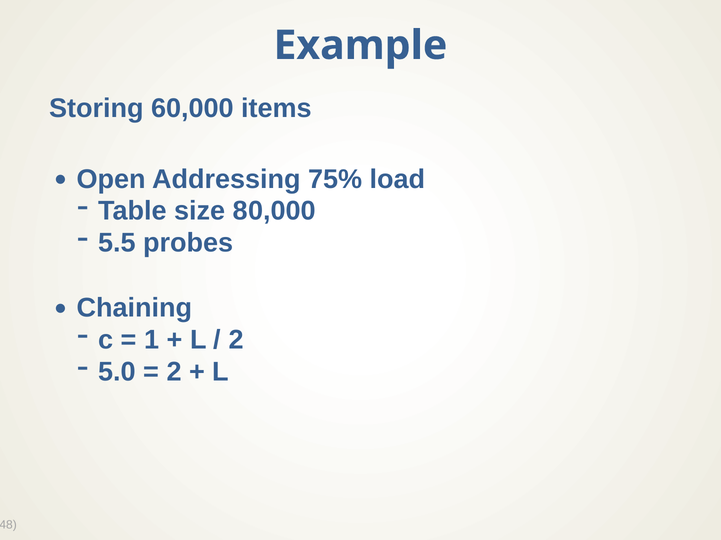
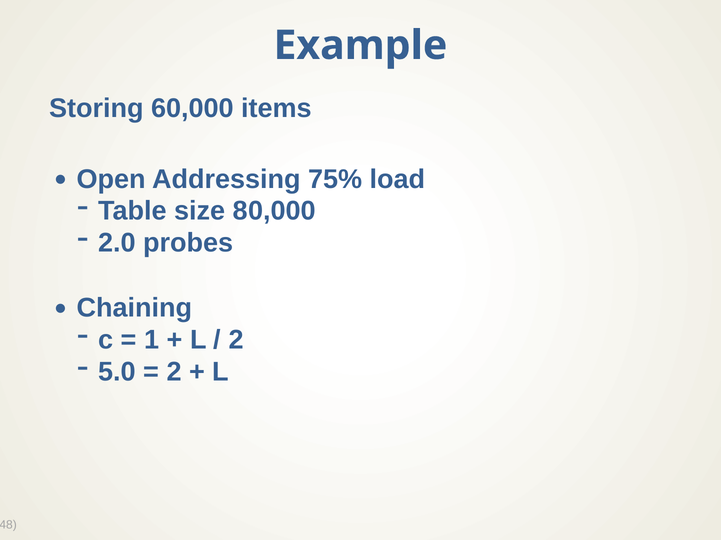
5.5: 5.5 -> 2.0 (117, 243)
